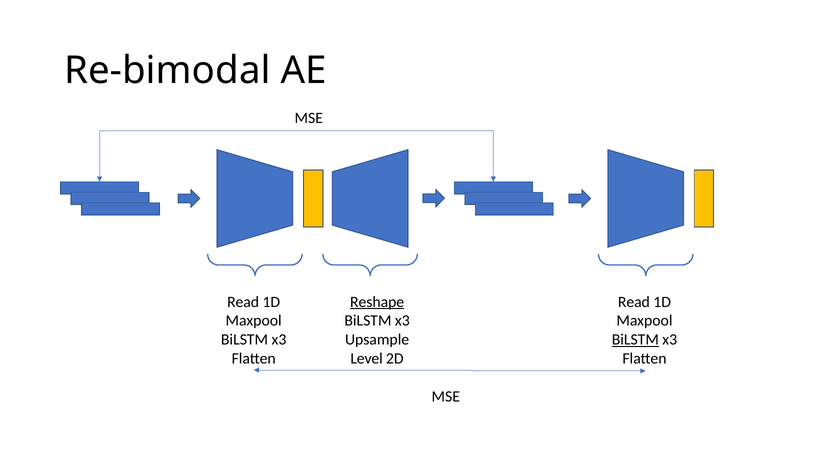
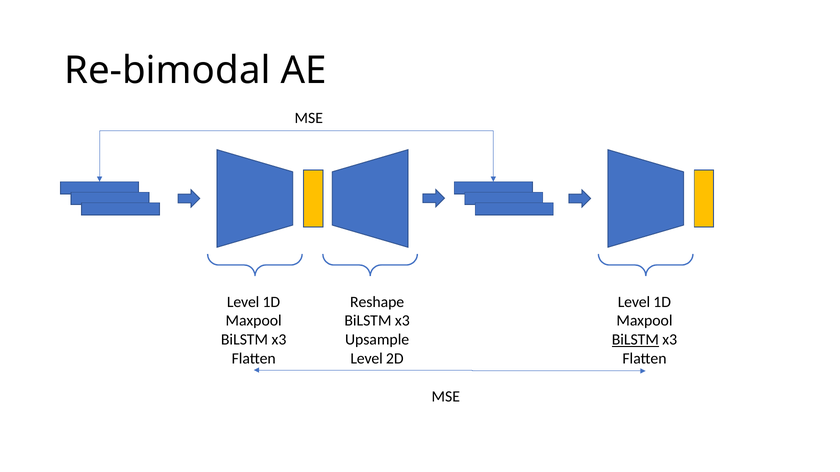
Read: Read -> Level (243, 302)
Reshape underline: present -> none (377, 302)
Read: Read -> Level (634, 302)
